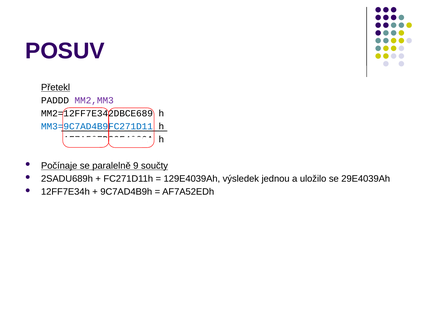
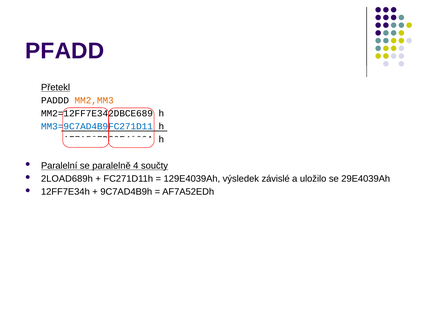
POSUV: POSUV -> PFADD (65, 51)
MM2,MM3 colour: purple -> orange (94, 101)
Počínaje: Počínaje -> Paralelní (59, 166)
9: 9 -> 4 (136, 166)
2SADU689h: 2SADU689h -> 2LOAD689h (67, 179)
jednou: jednou -> závislé (276, 179)
